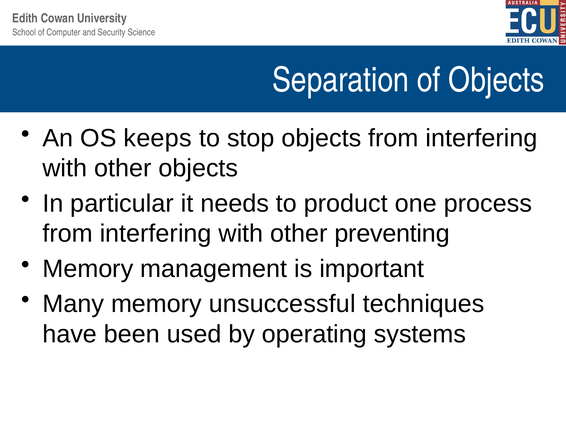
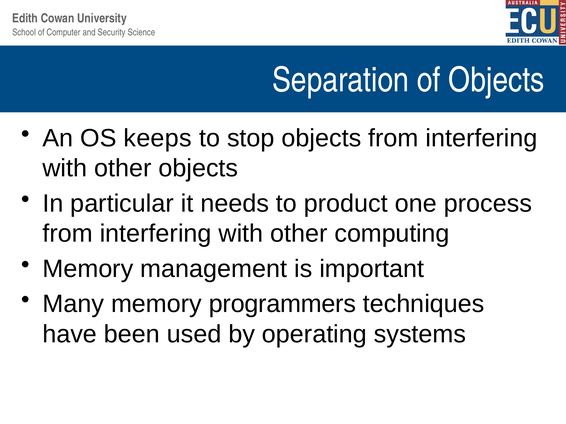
preventing: preventing -> computing (392, 234)
unsuccessful: unsuccessful -> programmers (282, 304)
